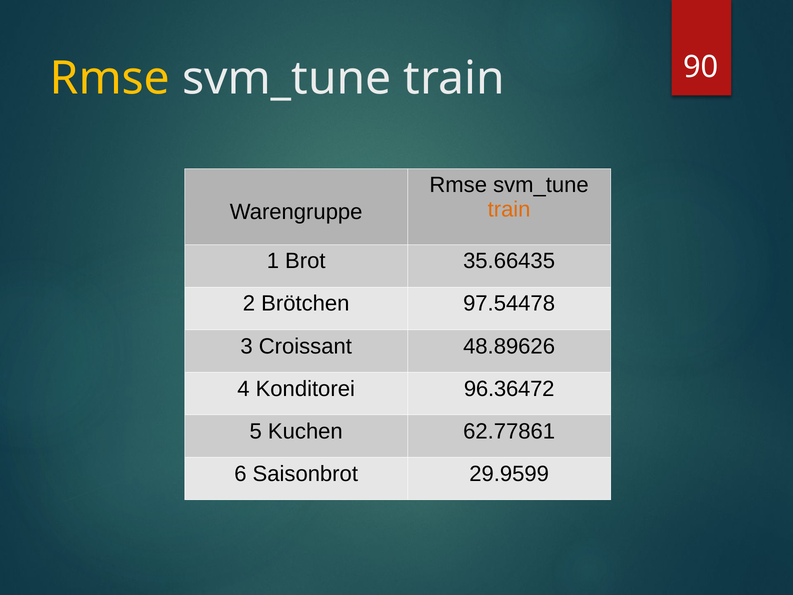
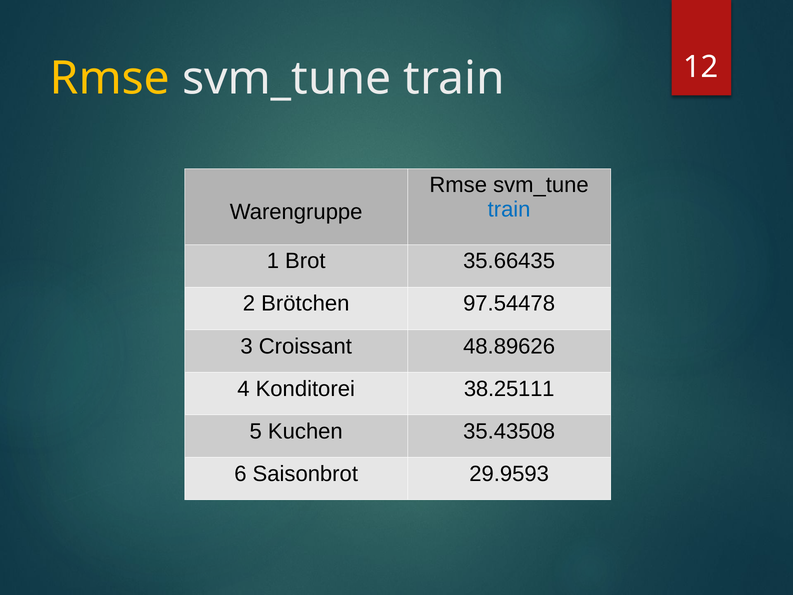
90: 90 -> 12 (701, 67)
train colour: orange -> blue (509, 210)
96.36472: 96.36472 -> 38.25111 (509, 389)
62.77861: 62.77861 -> 35.43508 (509, 431)
29.9599: 29.9599 -> 29.9593 (509, 474)
